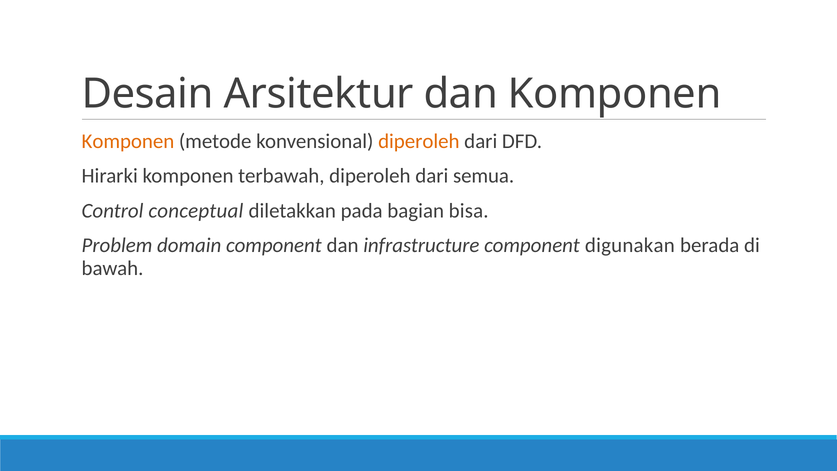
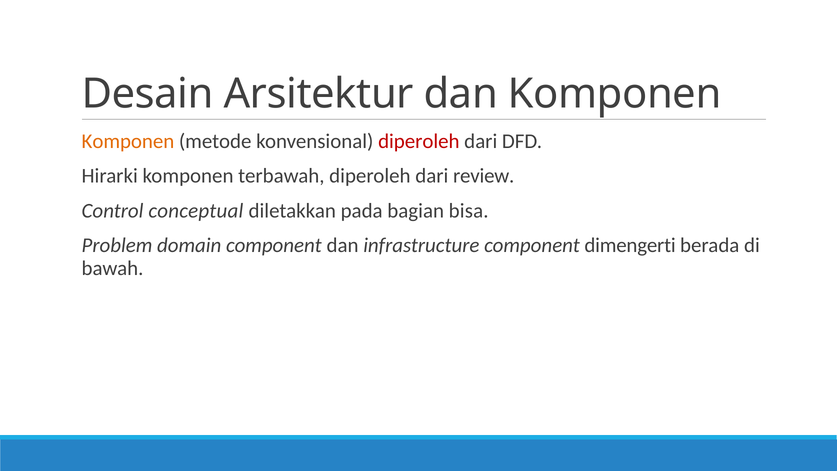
diperoleh colour: orange -> red (419, 141)
semua: semua -> review (484, 176)
digunakan: digunakan -> dimengerti (630, 245)
